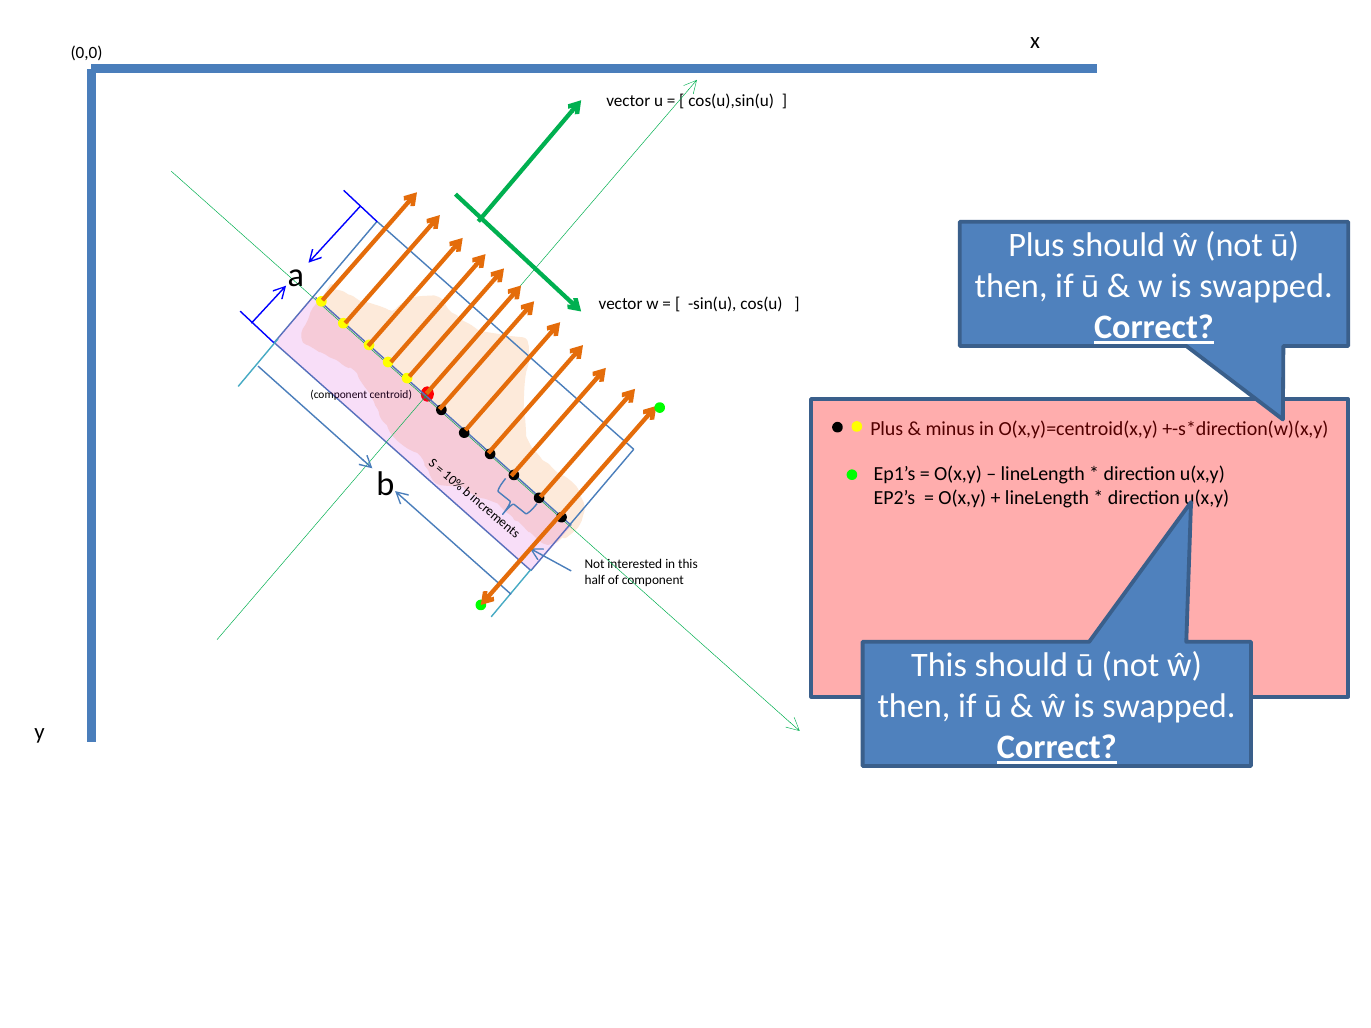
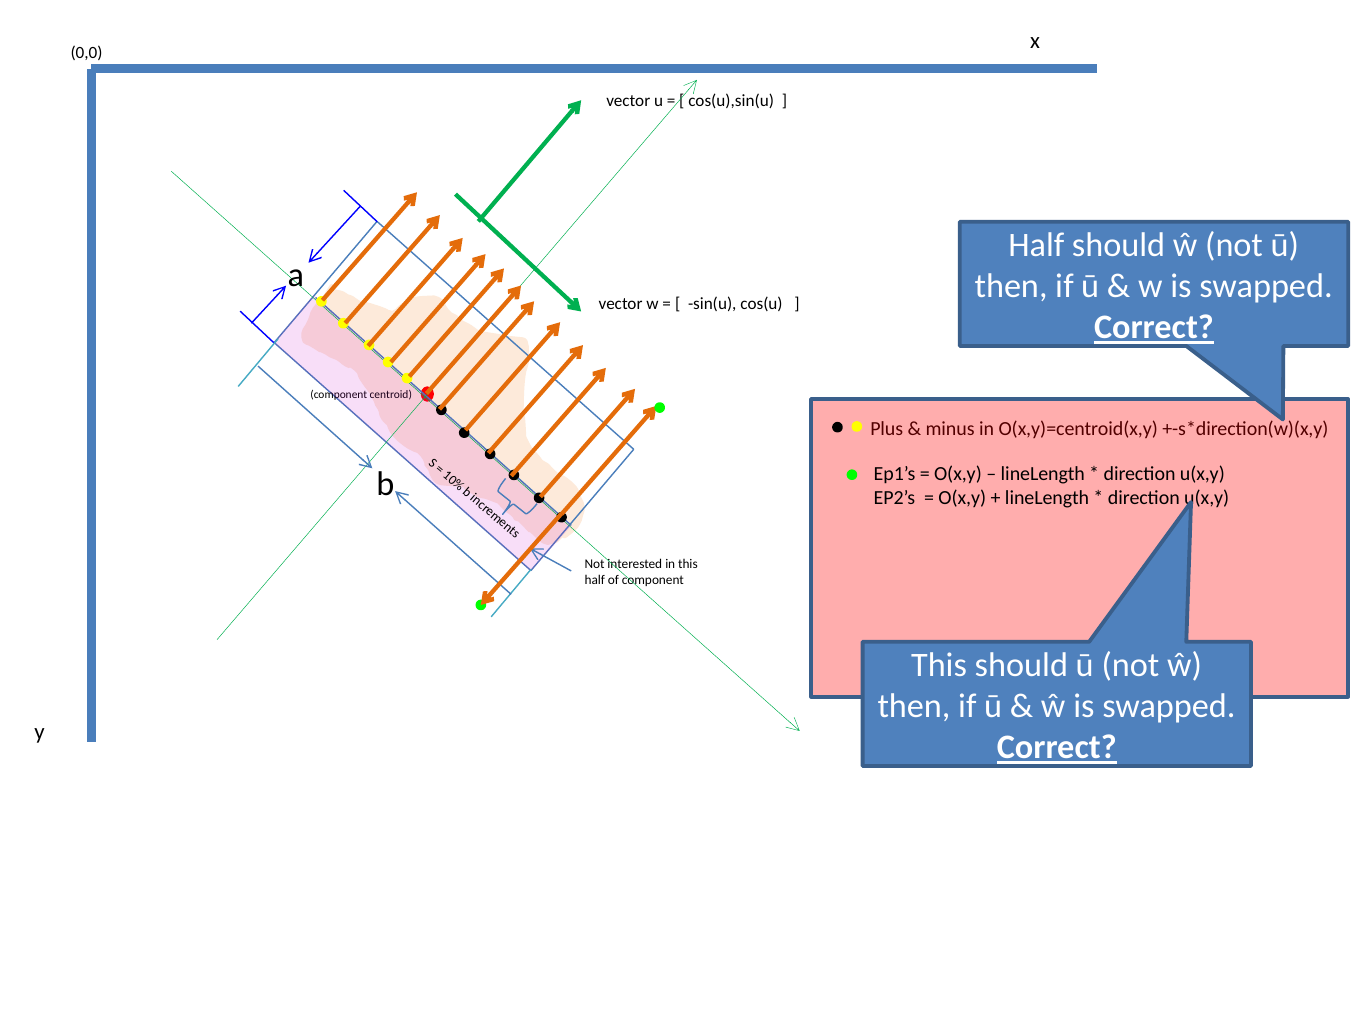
Plus: Plus -> Half (1036, 245)
